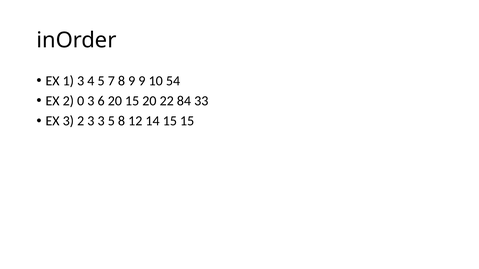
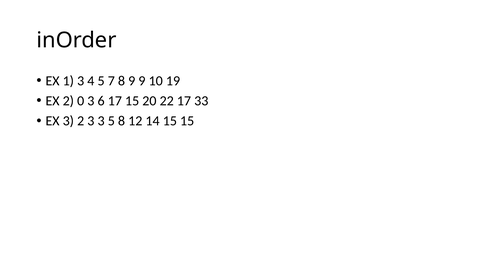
54: 54 -> 19 (173, 81)
6 20: 20 -> 17 (115, 101)
22 84: 84 -> 17 (184, 101)
